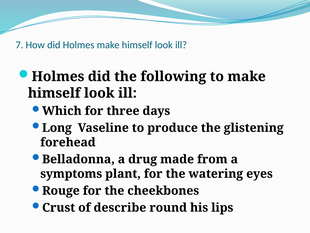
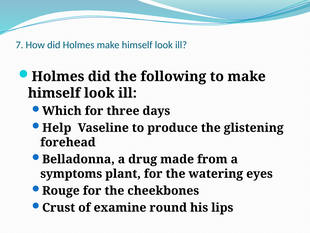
Long: Long -> Help (57, 128)
describe: describe -> examine (120, 207)
